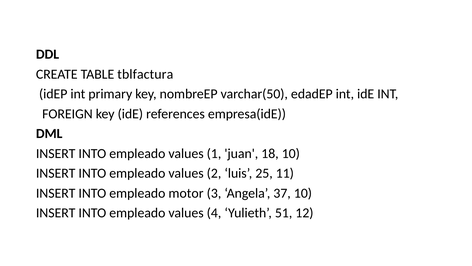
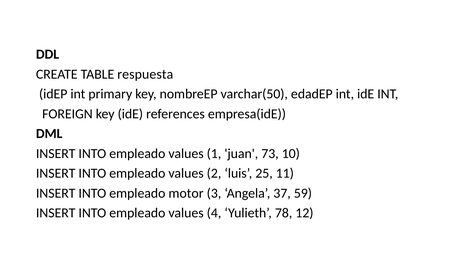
tblfactura: tblfactura -> respuesta (145, 74)
18: 18 -> 73 (270, 153)
37 10: 10 -> 59 (303, 193)
51: 51 -> 78 (284, 213)
